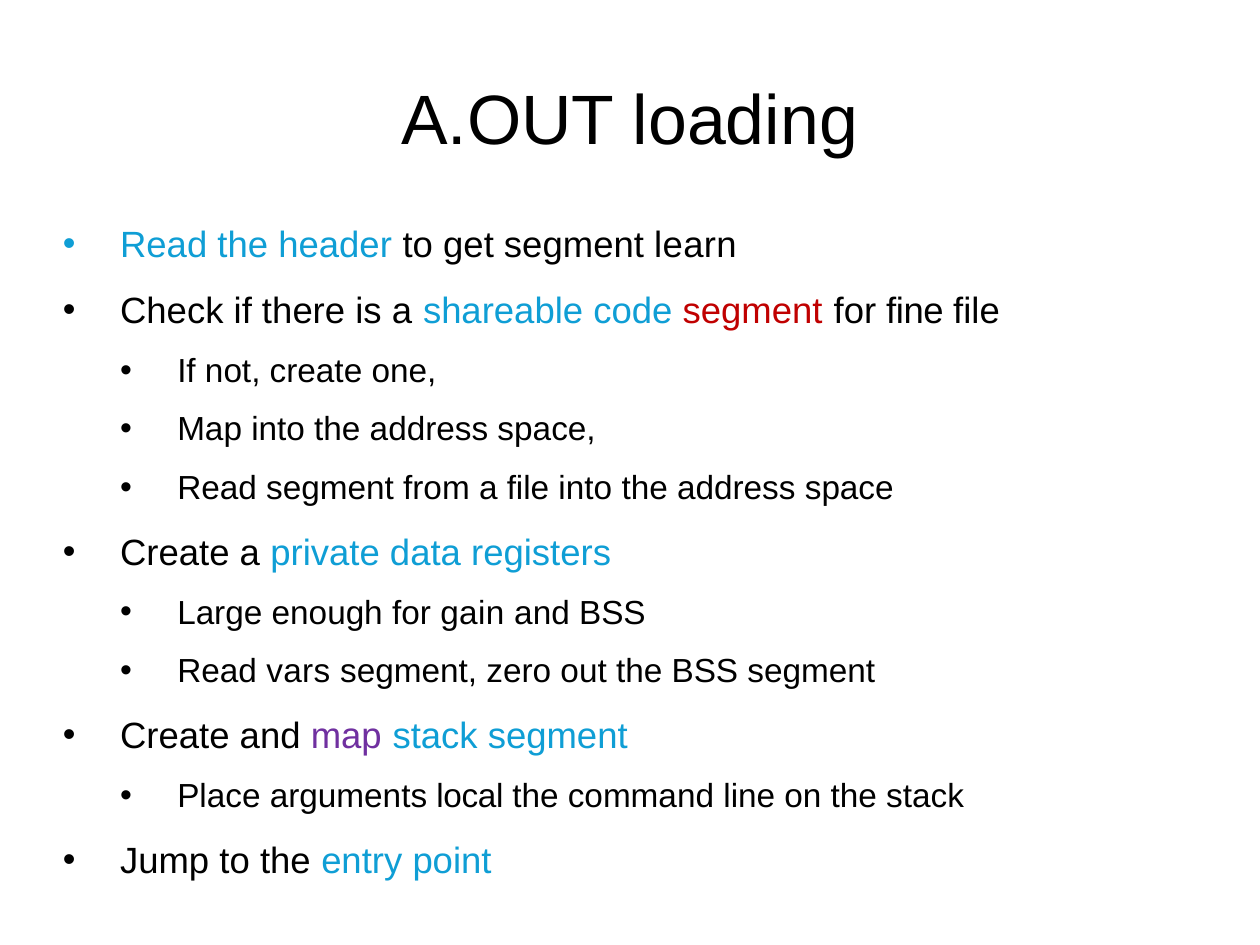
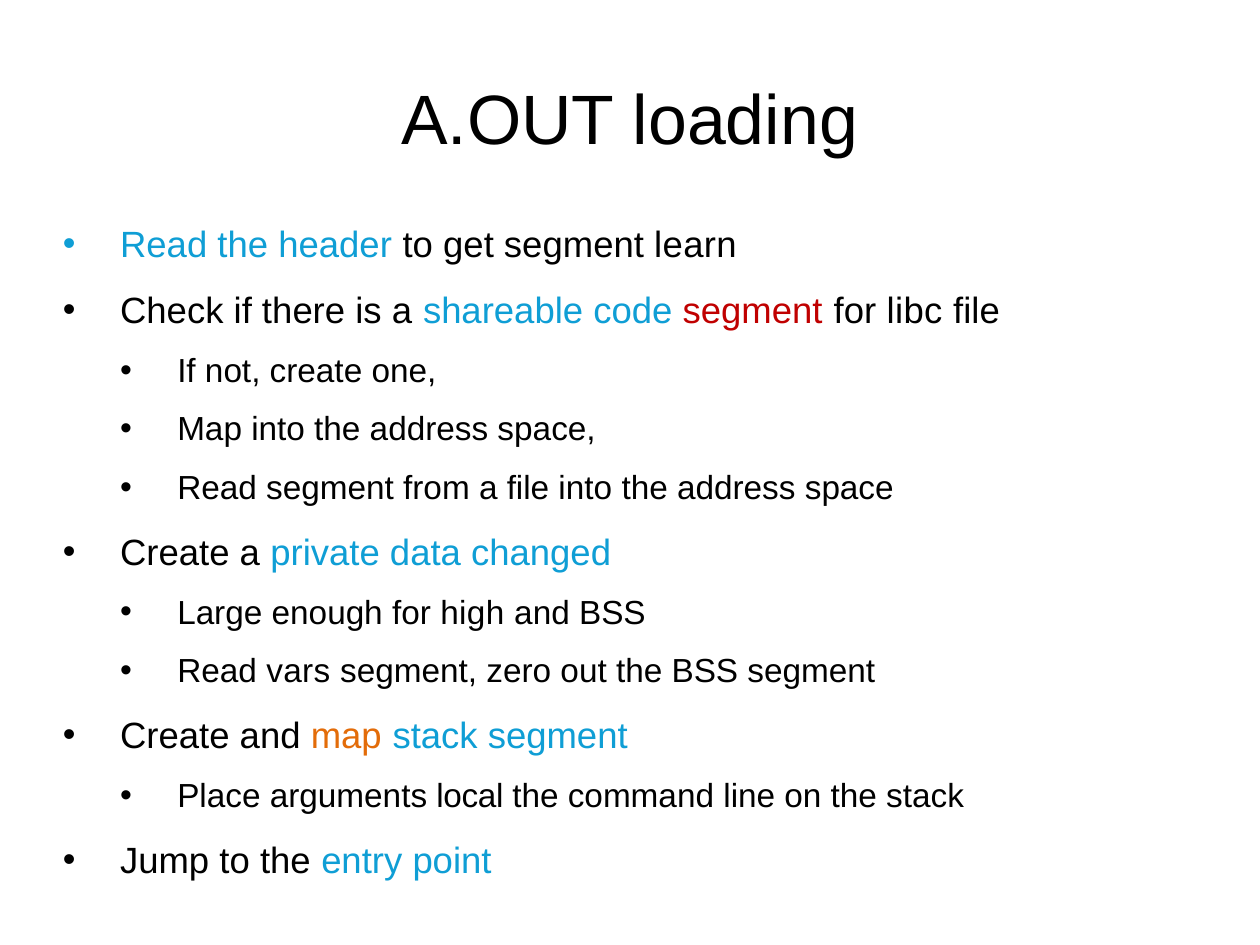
fine: fine -> libc (915, 312)
registers: registers -> changed (541, 553)
gain: gain -> high (472, 613)
map colour: purple -> orange (346, 737)
